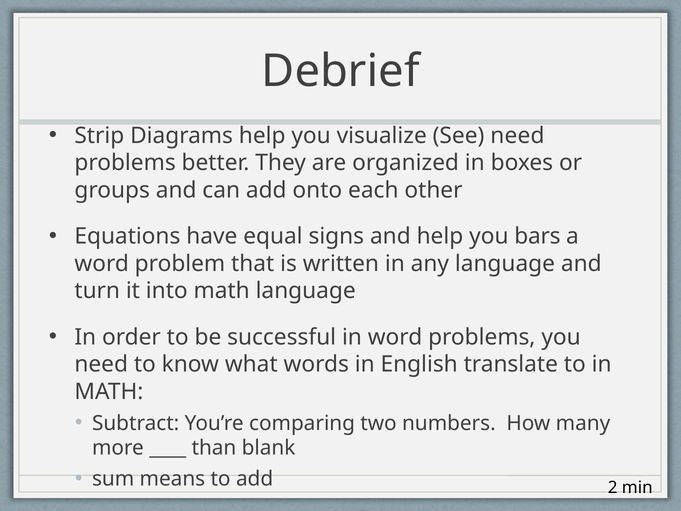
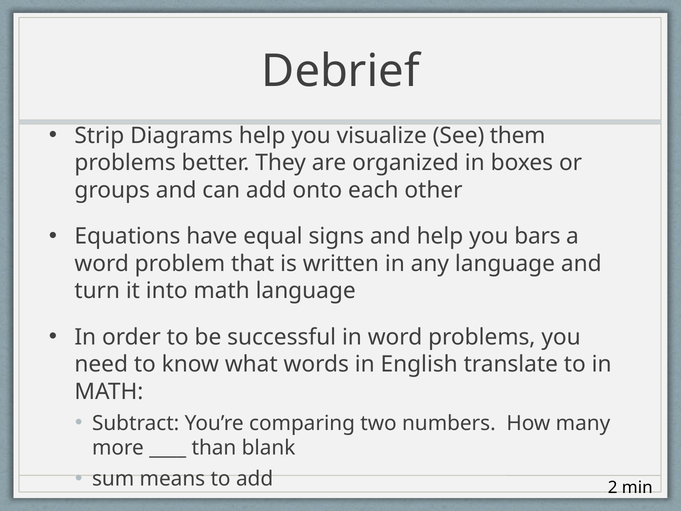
See need: need -> them (518, 136)
